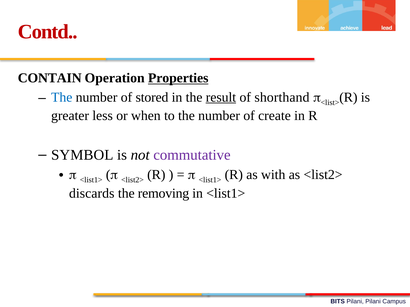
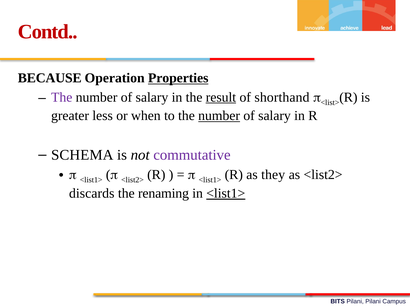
CONTAIN: CONTAIN -> BECAUSE (50, 78)
The colour: blue -> purple (62, 97)
stored: stored -> salary (152, 97)
number underline: none -> present (219, 116)
create: create -> salary (274, 116)
SYMBOL: SYMBOL -> SCHEMA (82, 155)
with: with -> they (273, 175)
removing: removing -> renaming (163, 194)
<list1> underline: none -> present (226, 194)
